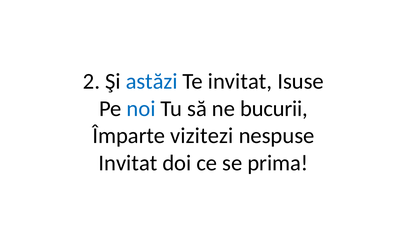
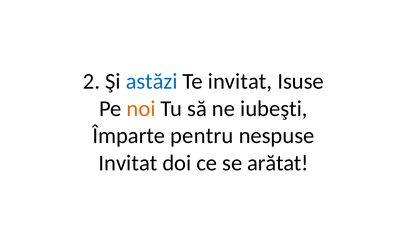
noi colour: blue -> orange (141, 109)
bucurii: bucurii -> iubeşti (274, 109)
vizitezi: vizitezi -> pentru (202, 136)
prima: prima -> arătat (278, 163)
